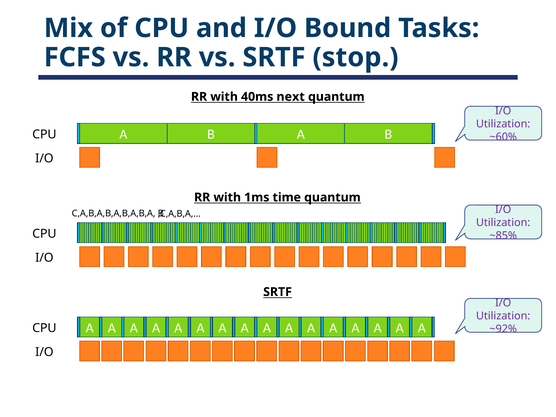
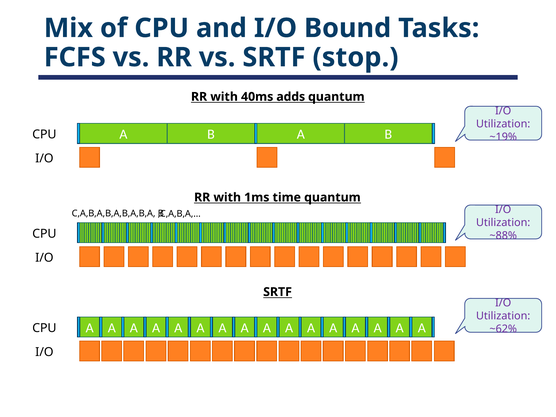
next: next -> adds (291, 97)
~60%: ~60% -> ~19% (503, 137)
~85%: ~85% -> ~88% (503, 236)
~92%: ~92% -> ~62% (503, 329)
